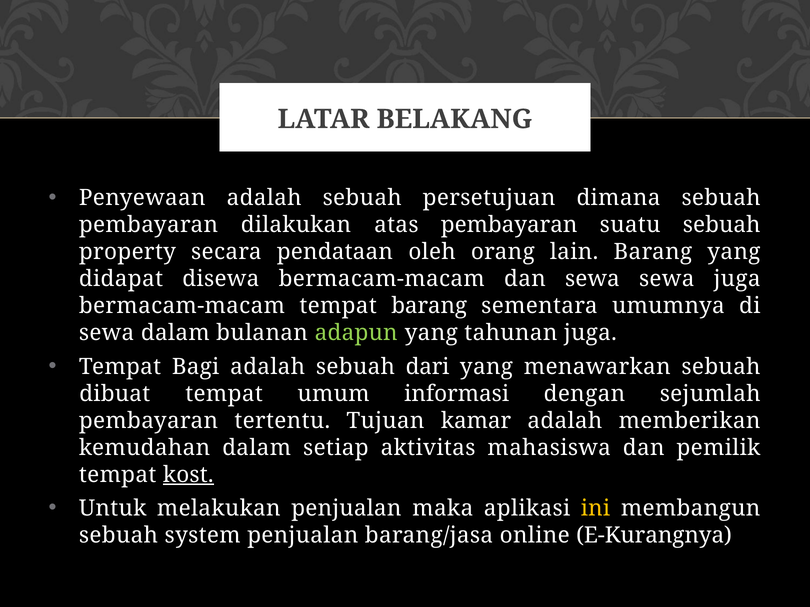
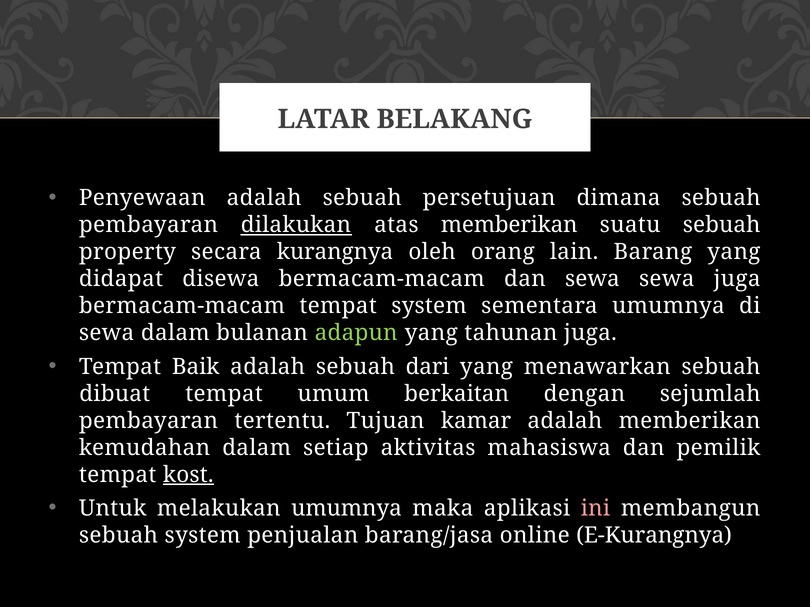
dilakukan underline: none -> present (296, 225)
atas pembayaran: pembayaran -> memberikan (509, 225)
pendataan: pendataan -> kurangnya (335, 252)
tempat barang: barang -> system (429, 306)
Bagi: Bagi -> Baik (196, 367)
informasi: informasi -> berkaitan (457, 394)
melakukan penjualan: penjualan -> umumnya (347, 509)
ini colour: yellow -> pink (595, 509)
